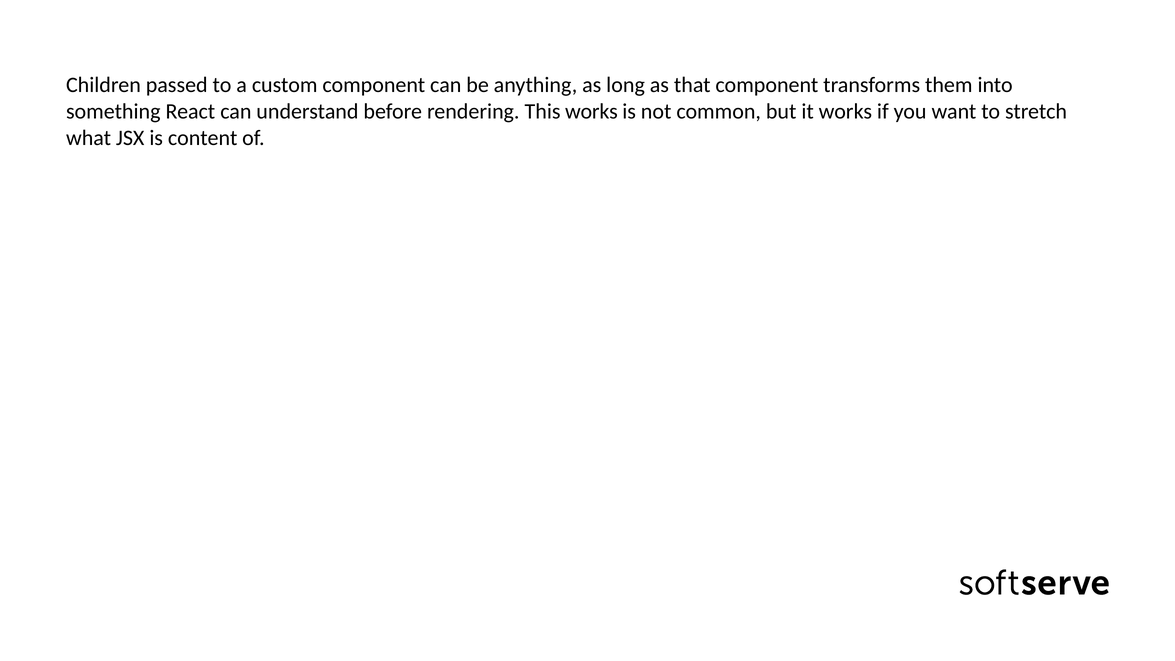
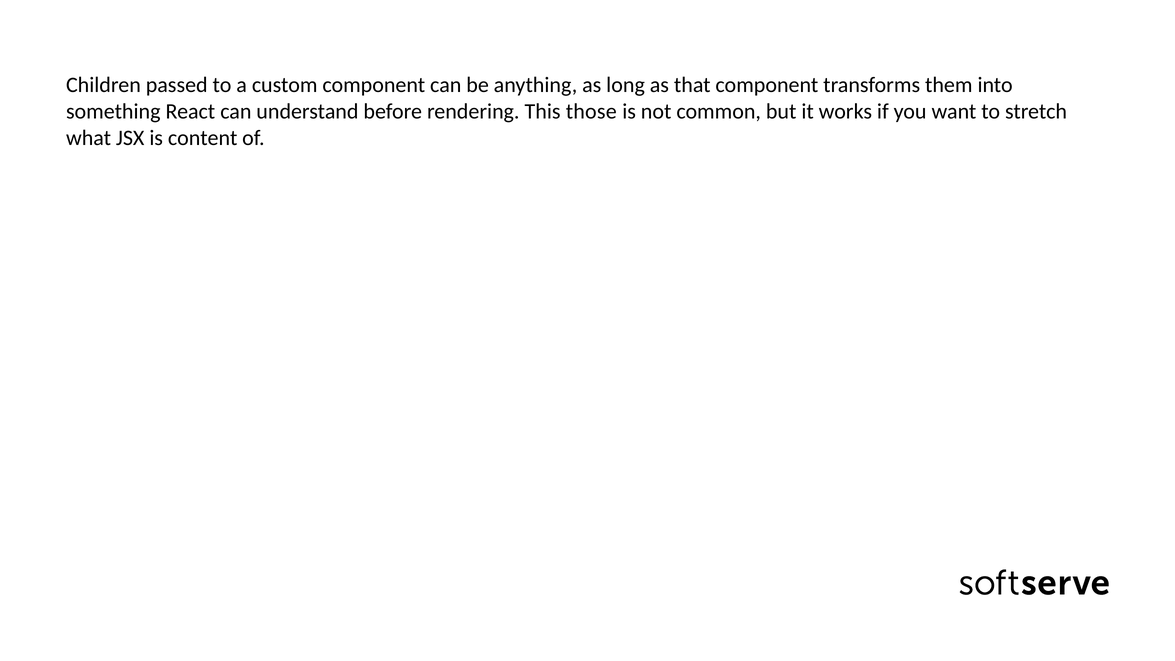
This works: works -> those (591, 112)
